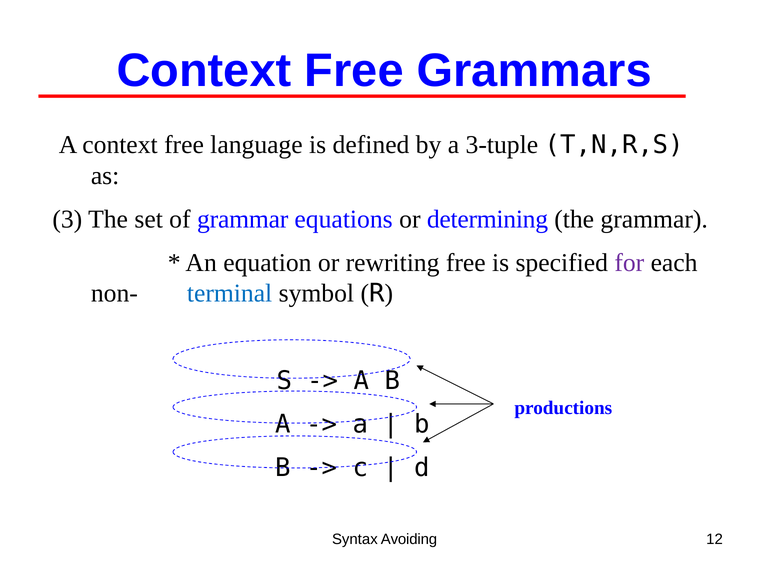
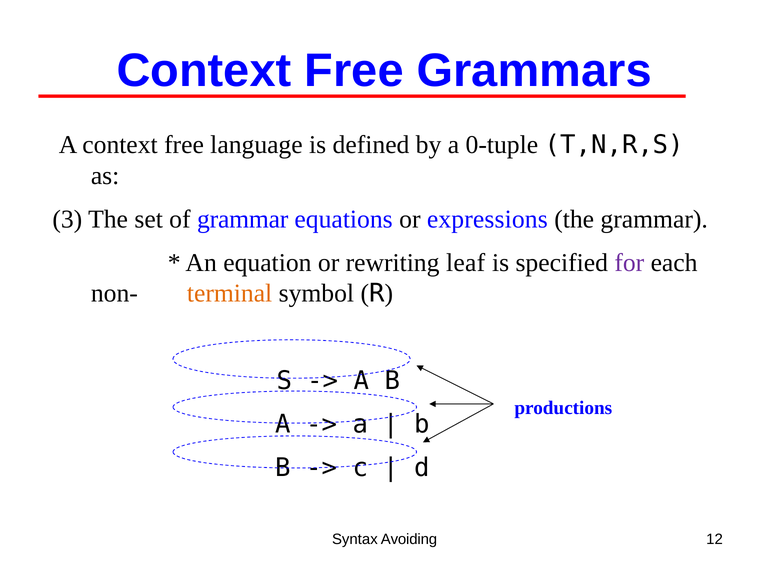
3-tuple: 3-tuple -> 0-tuple (502, 145)
determining: determining -> expressions (487, 219)
rewriting free: free -> leaf (466, 263)
terminal colour: blue -> orange (230, 293)
